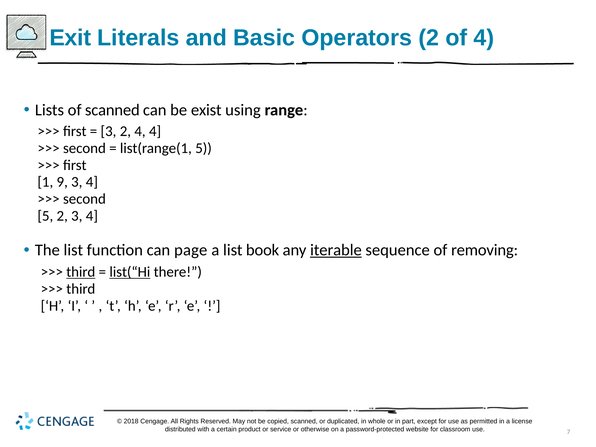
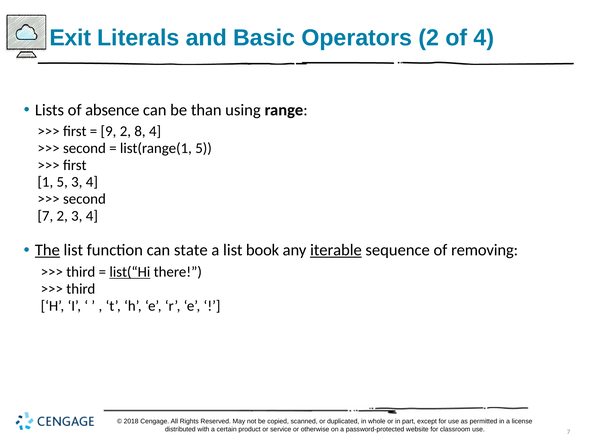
of scanned: scanned -> absence (112, 110)
exist: exist -> than (206, 110)
3: 3 -> 9 (108, 131)
2 4: 4 -> 8 (140, 131)
1 9: 9 -> 5 (62, 182)
5: 5 -> 7 (45, 216)
The underline: none -> present (47, 250)
page: page -> state (191, 250)
third underline: present -> none (81, 272)
